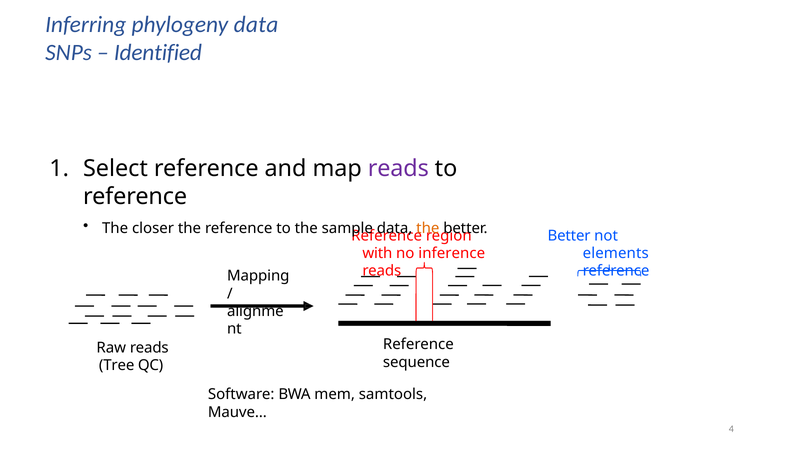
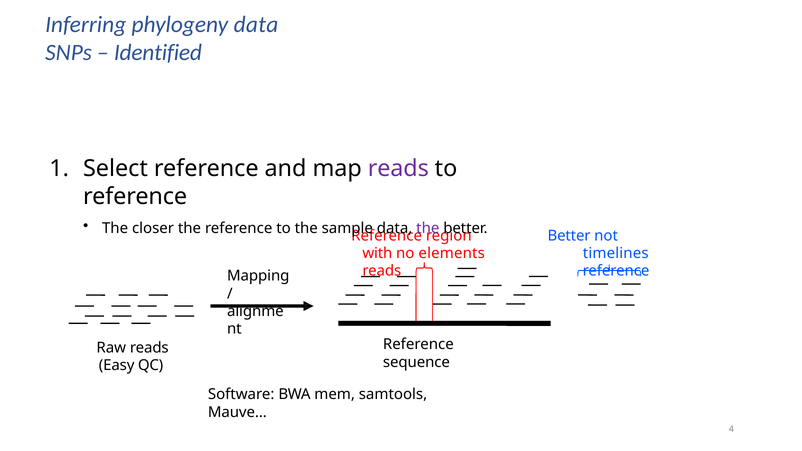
the colour: orange -> purple (428, 228)
inference: inference -> elements (452, 253)
elements: elements -> timelines (616, 253)
Tree: Tree -> Easy (117, 365)
